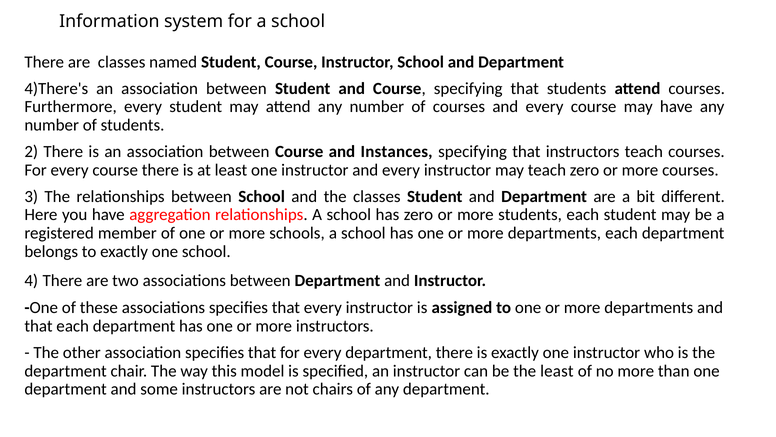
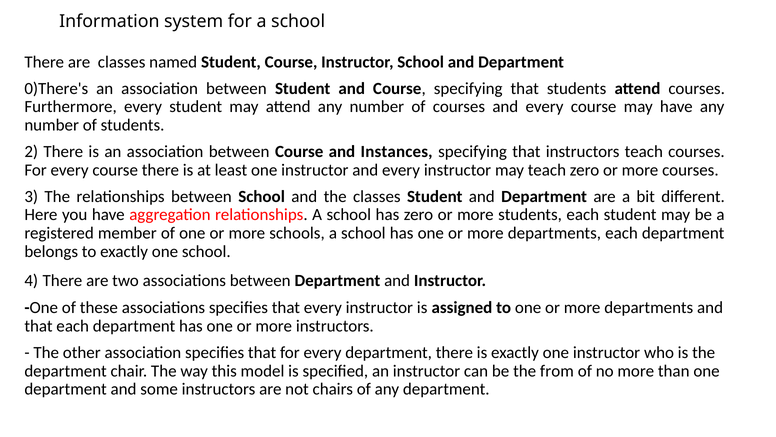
4)There's: 4)There's -> 0)There's (56, 88)
the least: least -> from (557, 371)
